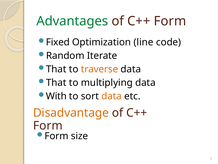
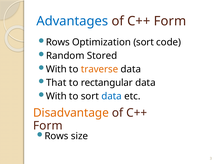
Advantages colour: green -> blue (72, 21)
Fixed: Fixed -> Rows (58, 42)
Optimization line: line -> sort (144, 42)
Iterate: Iterate -> Stored (102, 56)
That: That -> With (56, 69)
multiplying: multiplying -> rectangular (107, 82)
data colour: orange -> blue (112, 96)
Form: Form -> Rows (57, 136)
